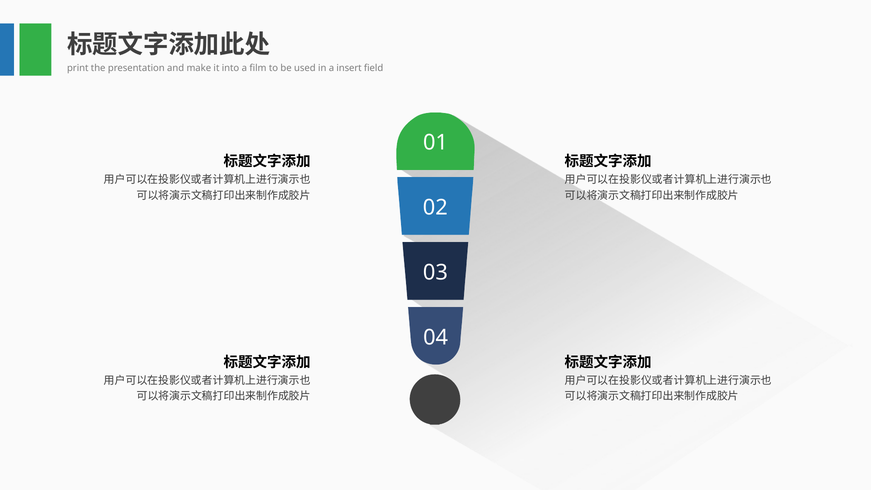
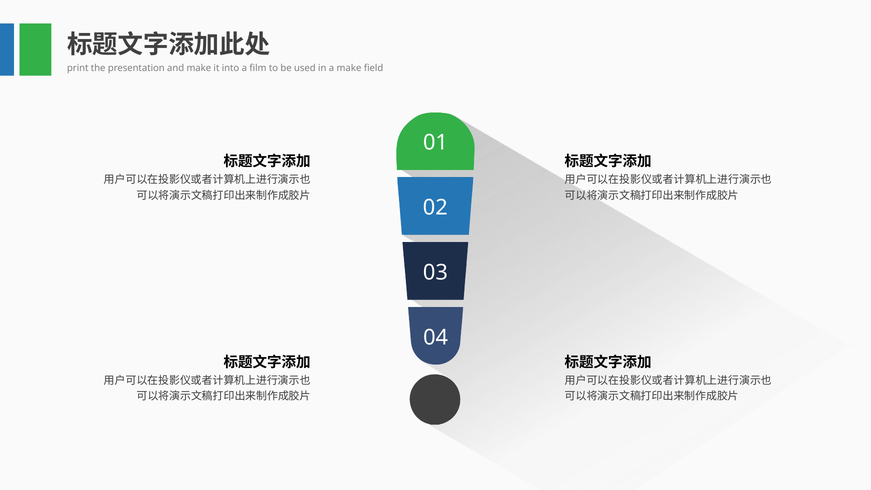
a insert: insert -> make (349, 68)
